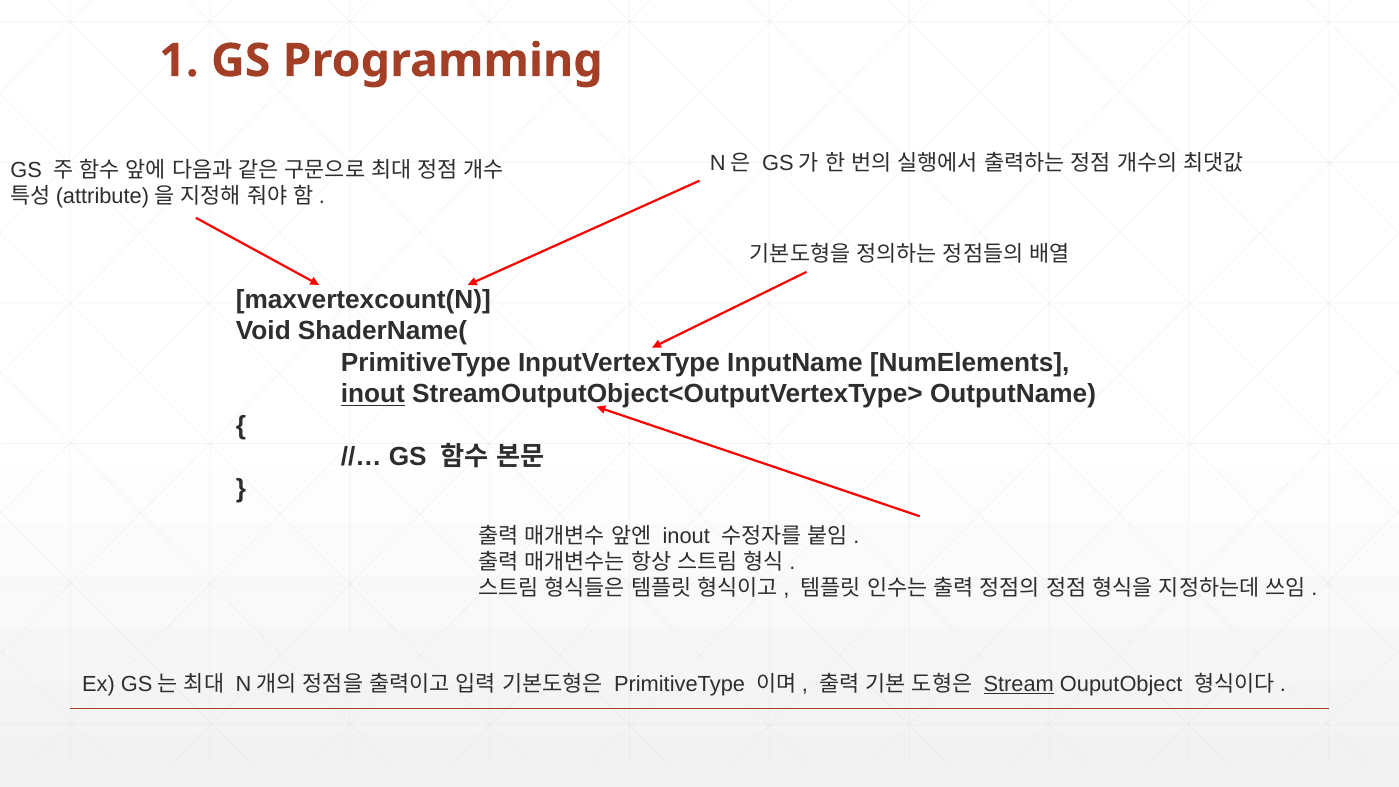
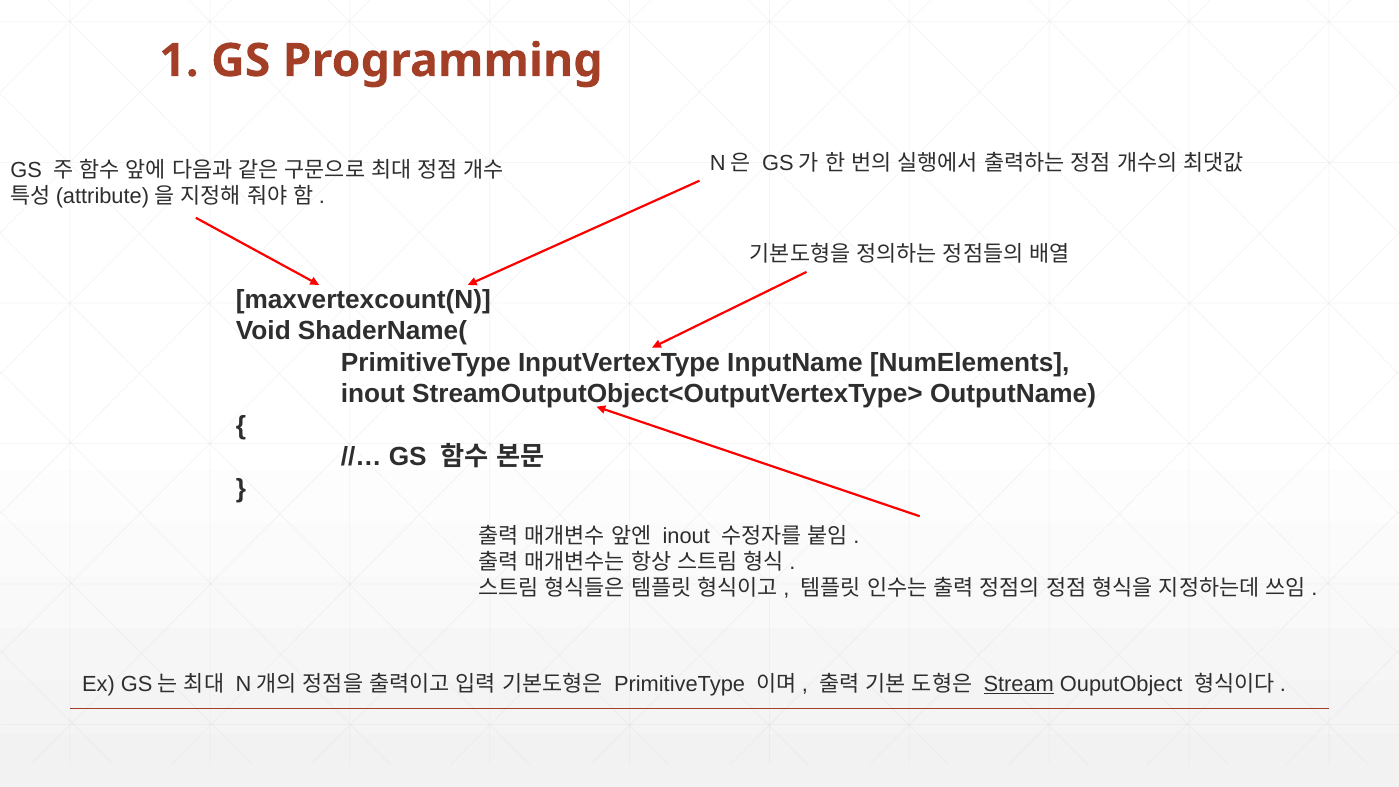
inout underline: present -> none (373, 394)
